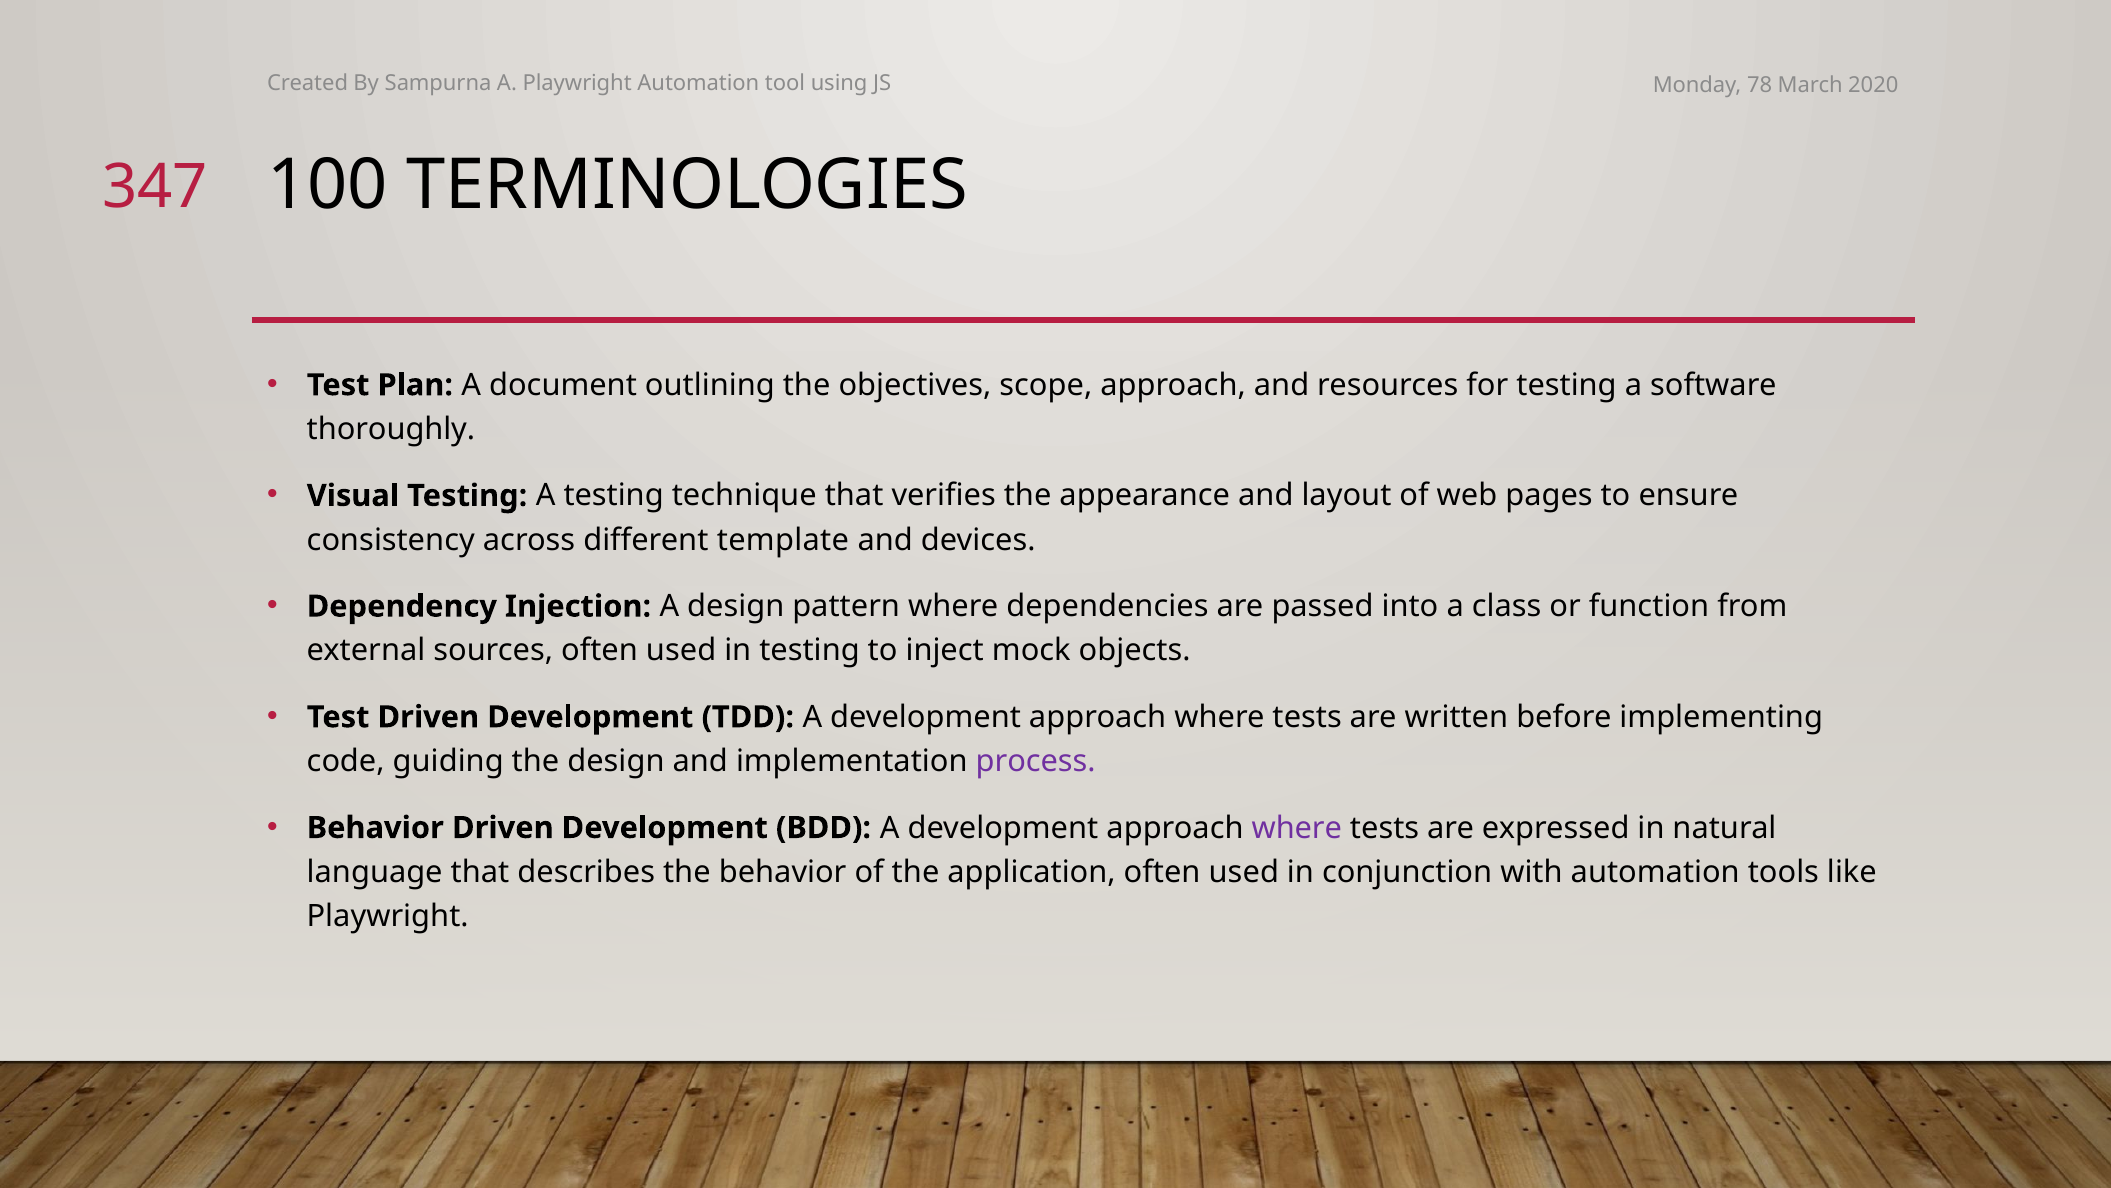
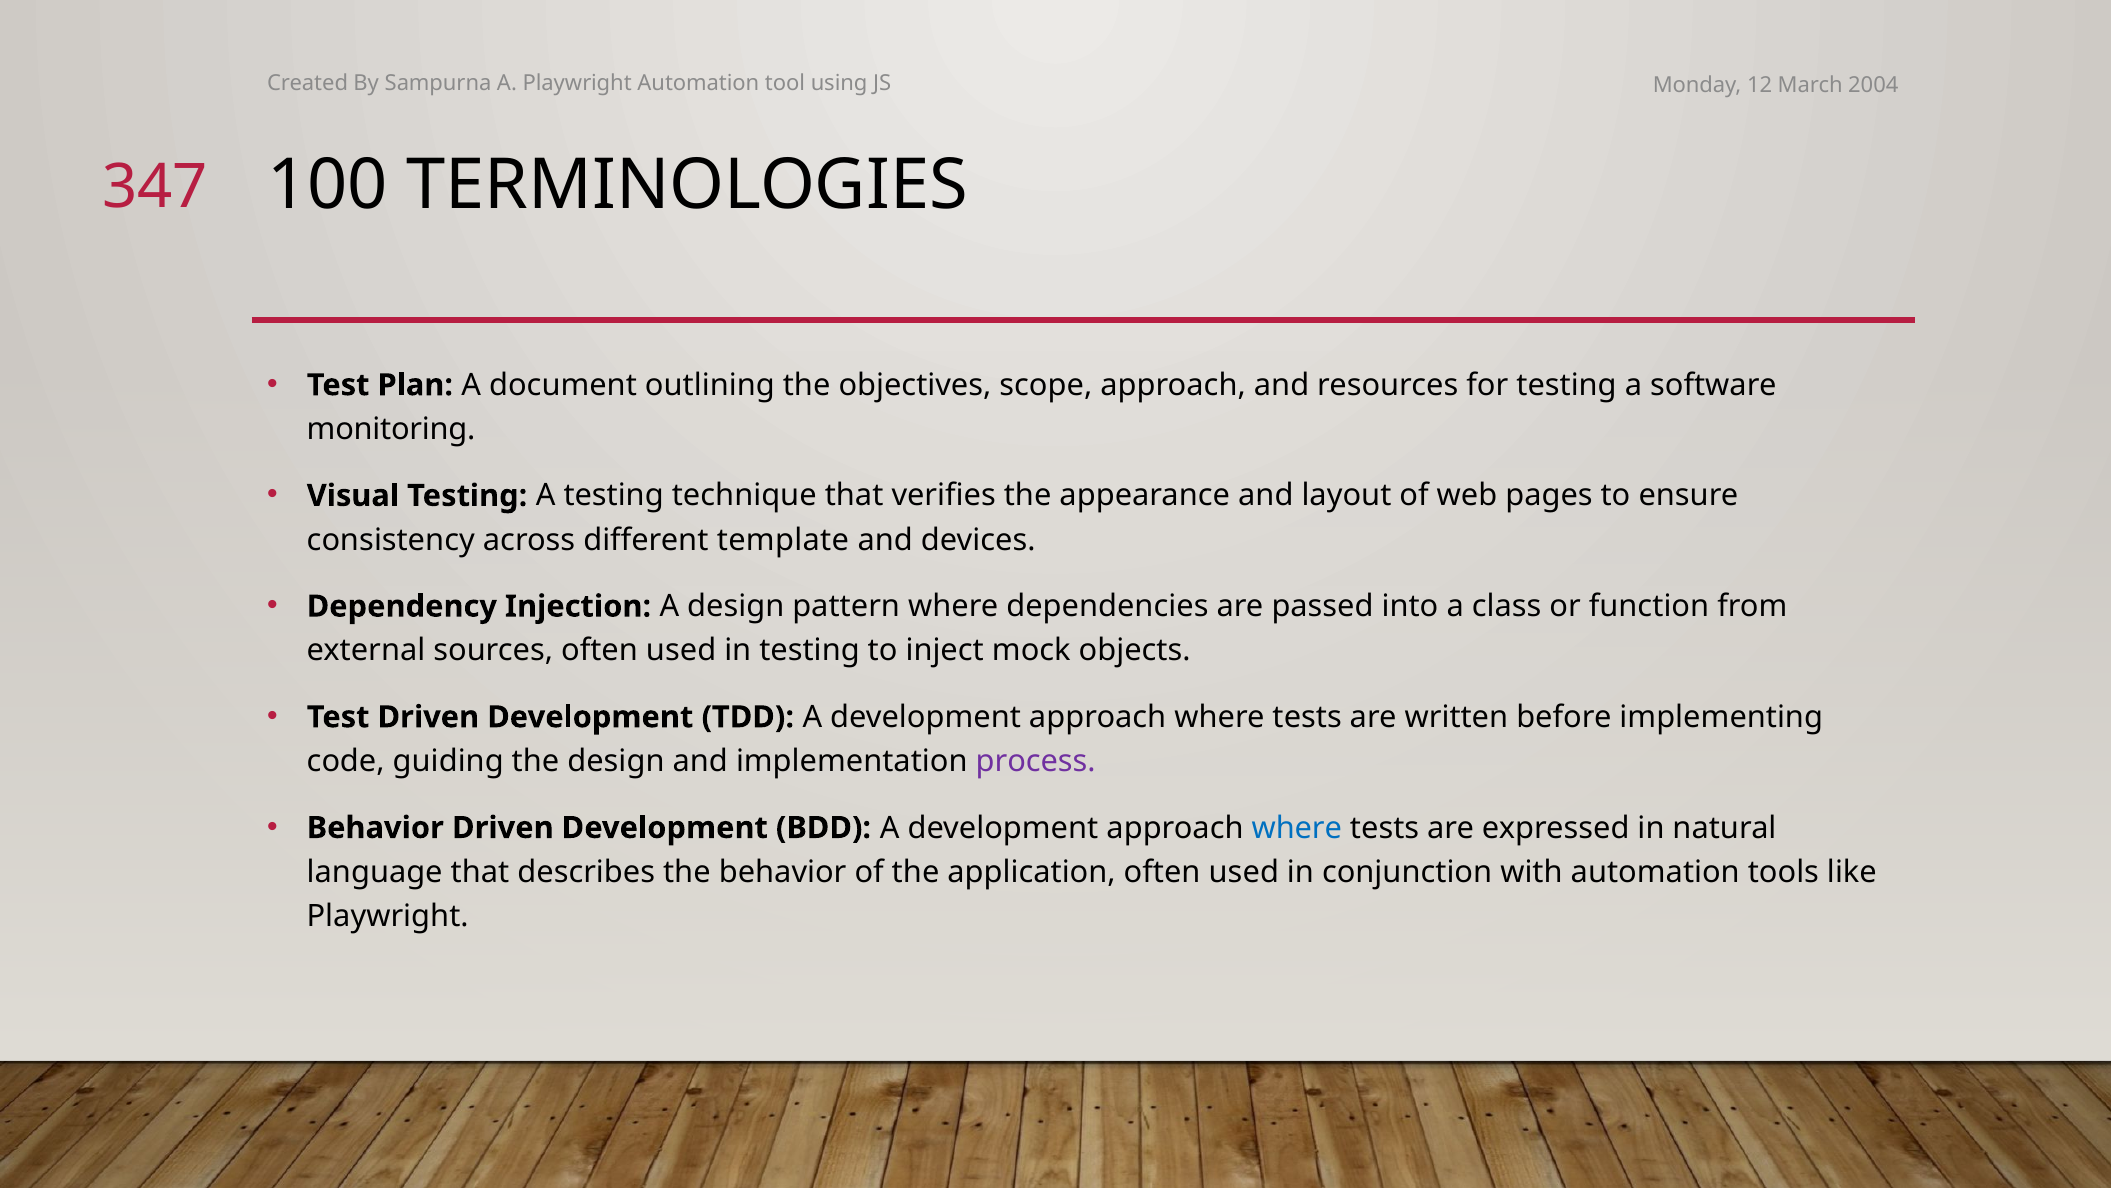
78: 78 -> 12 (1760, 85)
2020: 2020 -> 2004 (1873, 85)
thoroughly: thoroughly -> monitoring (391, 429)
where colour: purple -> blue (1297, 827)
